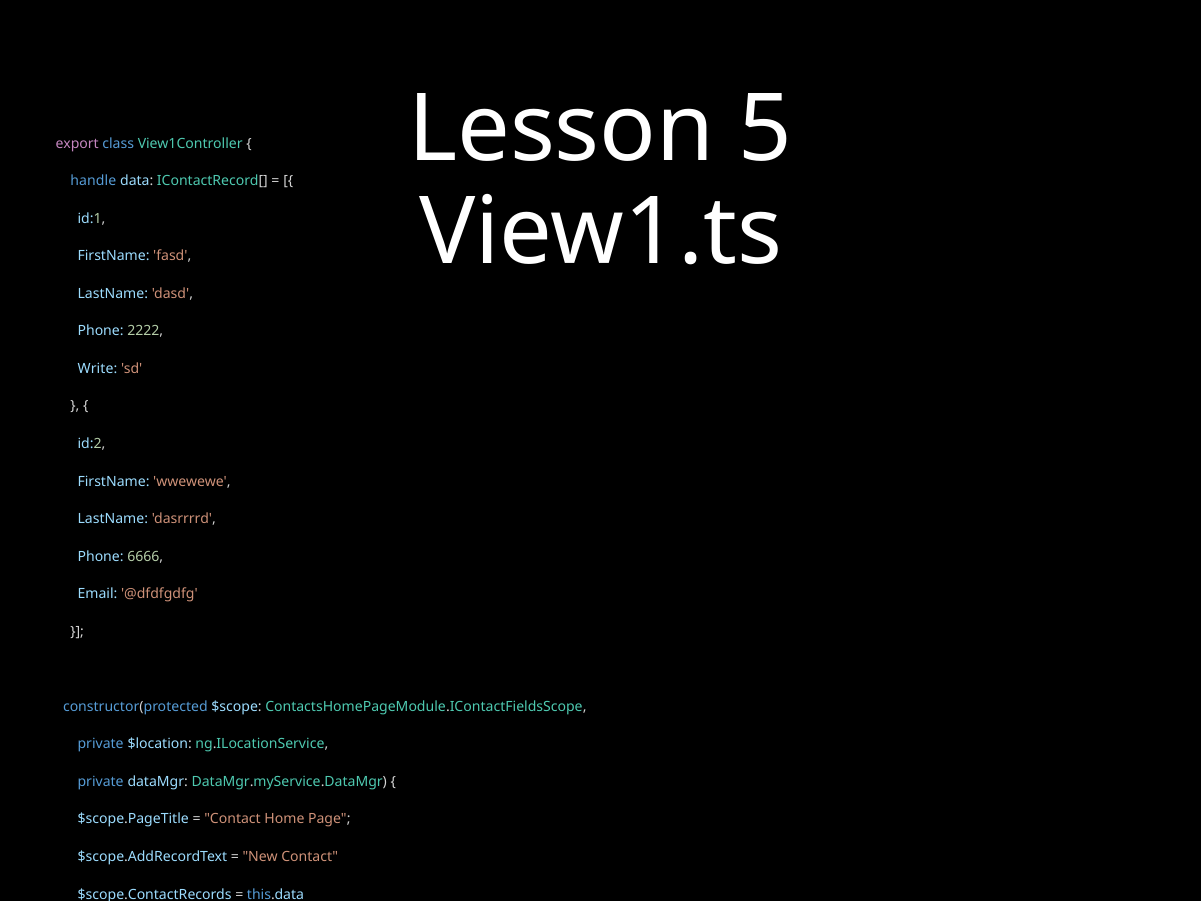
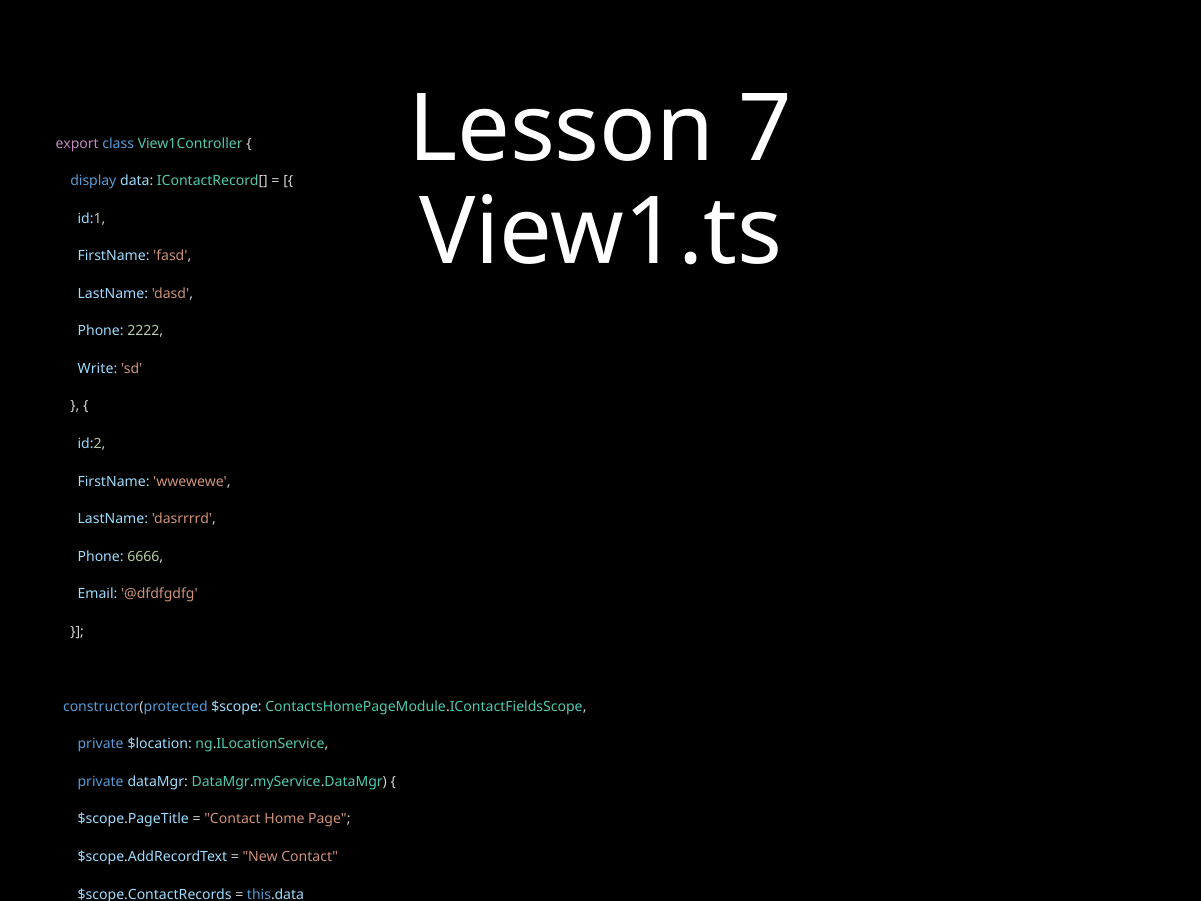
5: 5 -> 7 (766, 130)
handle: handle -> display (93, 181)
